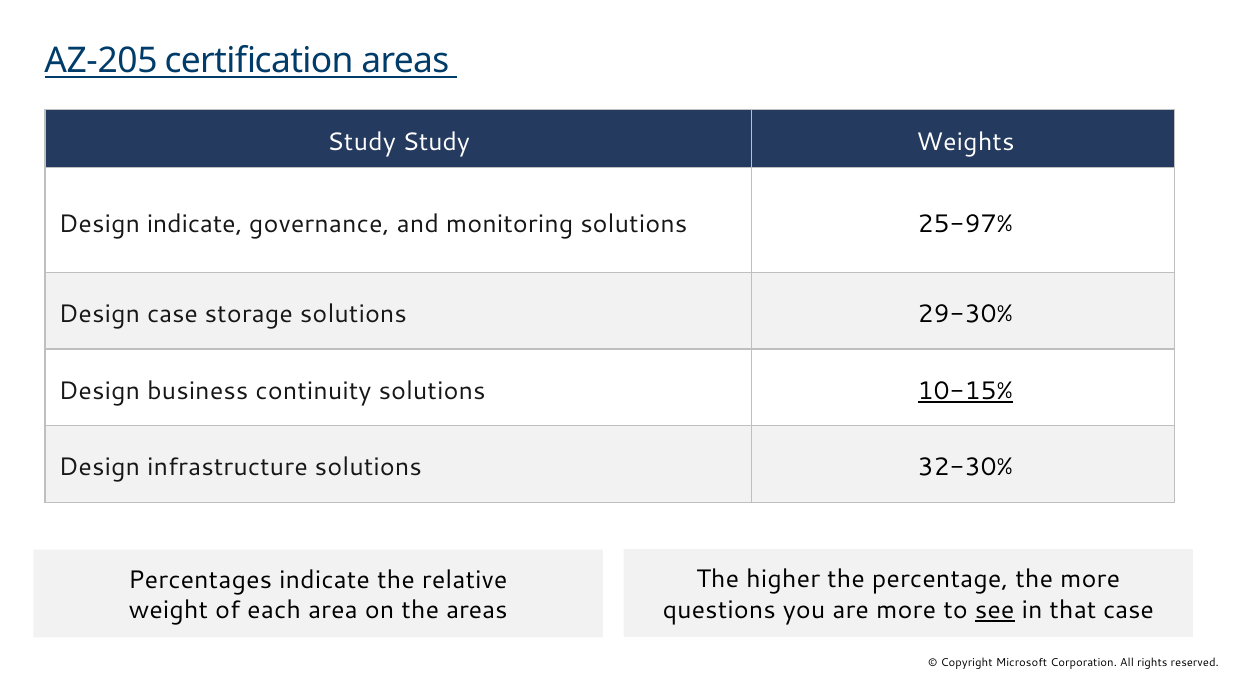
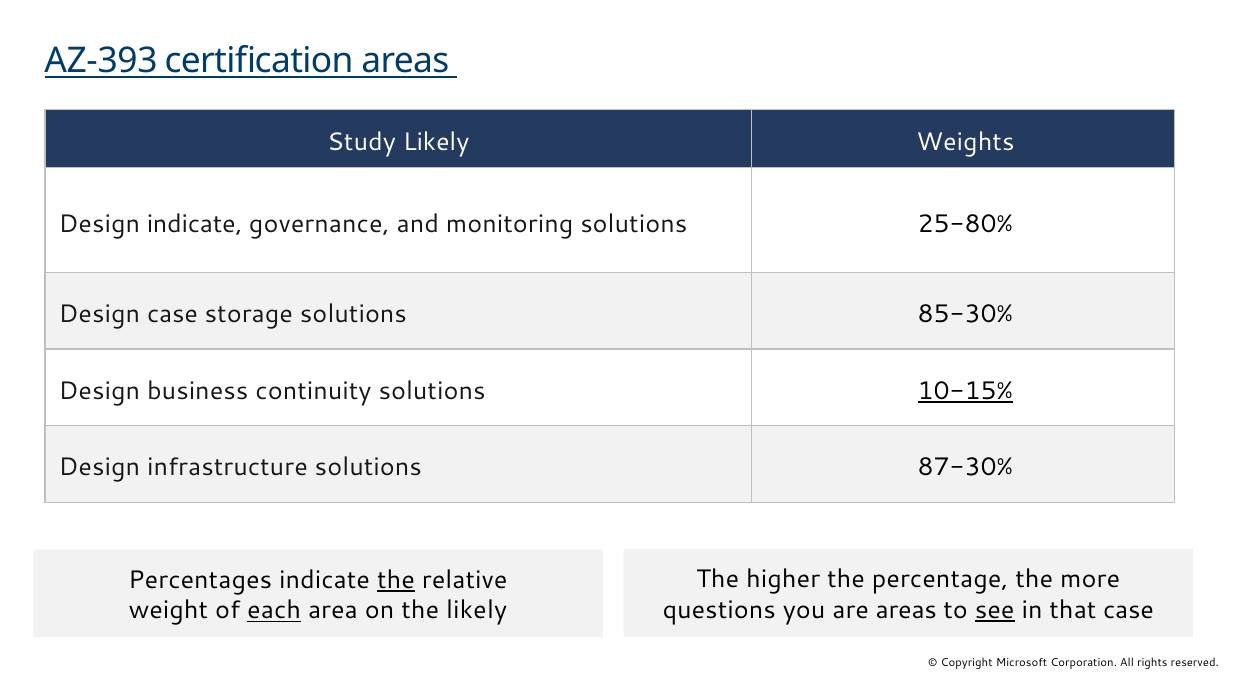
AZ-205: AZ-205 -> AZ-393 (101, 61)
Study Study: Study -> Likely (436, 142)
25-97%: 25-97% -> 25-80% (965, 224)
29-30%: 29-30% -> 85-30% (965, 314)
32-30%: 32-30% -> 87-30% (965, 468)
the underline: none -> present (396, 580)
are more: more -> areas (906, 610)
each underline: none -> present (274, 611)
the areas: areas -> likely (477, 611)
